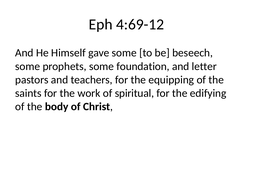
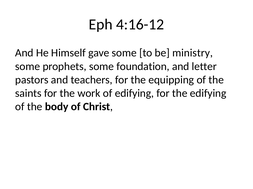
4:69-12: 4:69-12 -> 4:16-12 (140, 24)
beseech: beseech -> ministry (193, 53)
of spiritual: spiritual -> edifying (134, 94)
